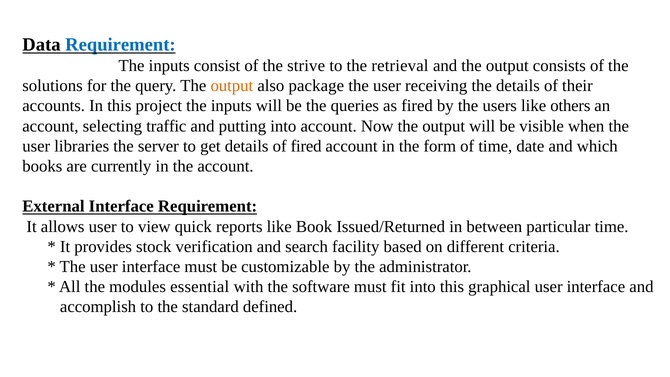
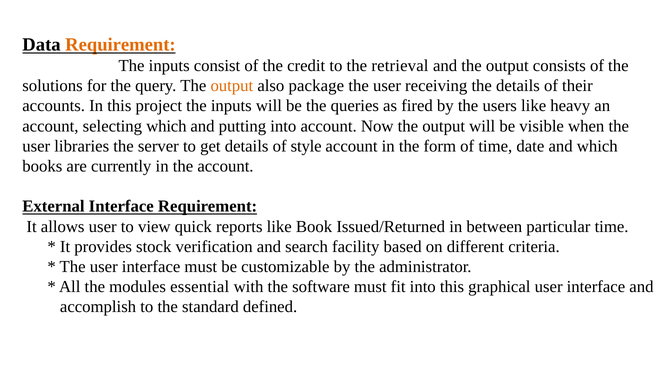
Requirement colour: blue -> orange (120, 45)
strive: strive -> credit (306, 66)
others: others -> heavy (570, 106)
selecting traffic: traffic -> which (166, 126)
of fired: fired -> style (306, 146)
